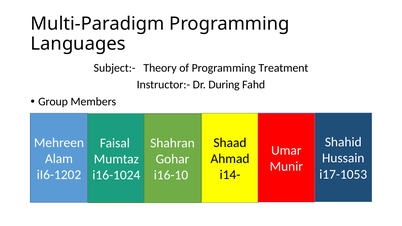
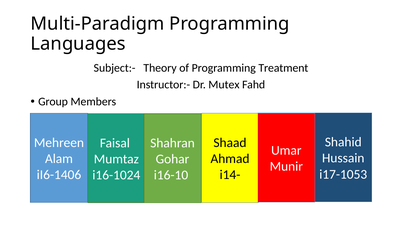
During: During -> Mutex (224, 85)
iI6-1202: iI6-1202 -> iI6-1406 (59, 175)
